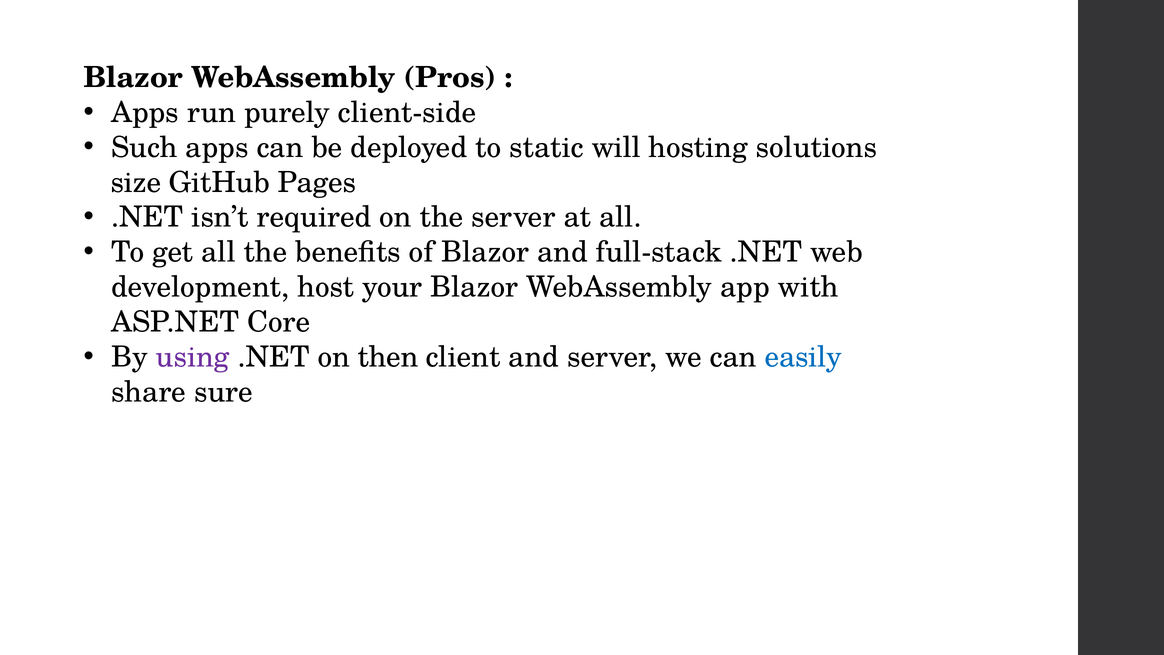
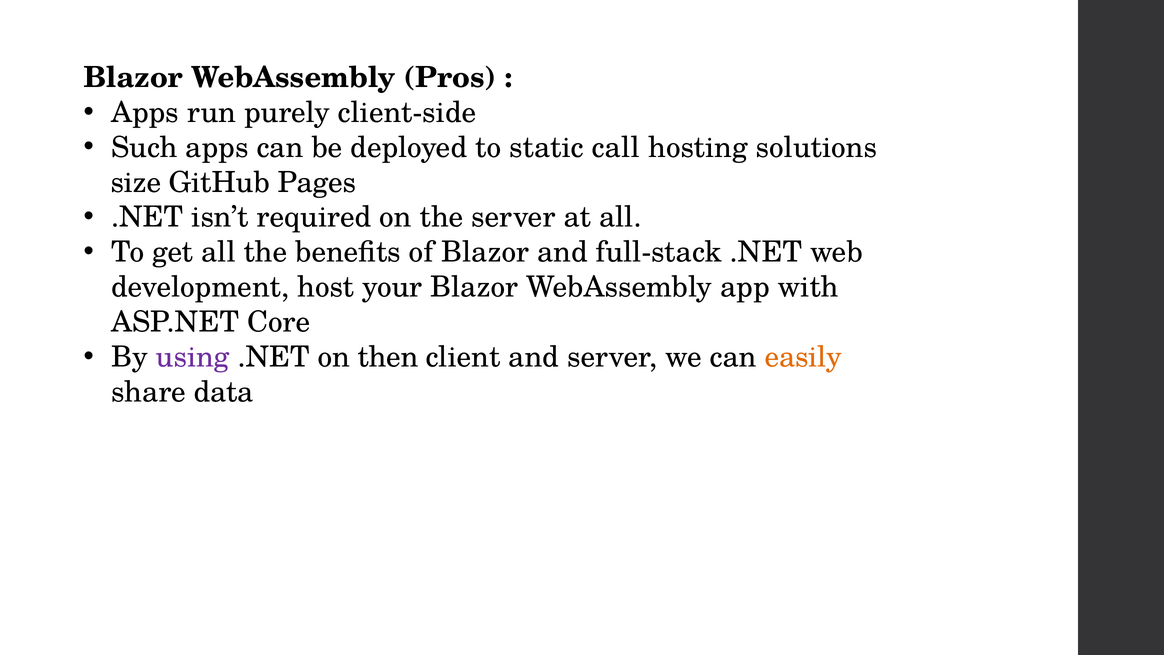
will: will -> call (616, 147)
easily colour: blue -> orange (803, 357)
sure: sure -> data (224, 392)
